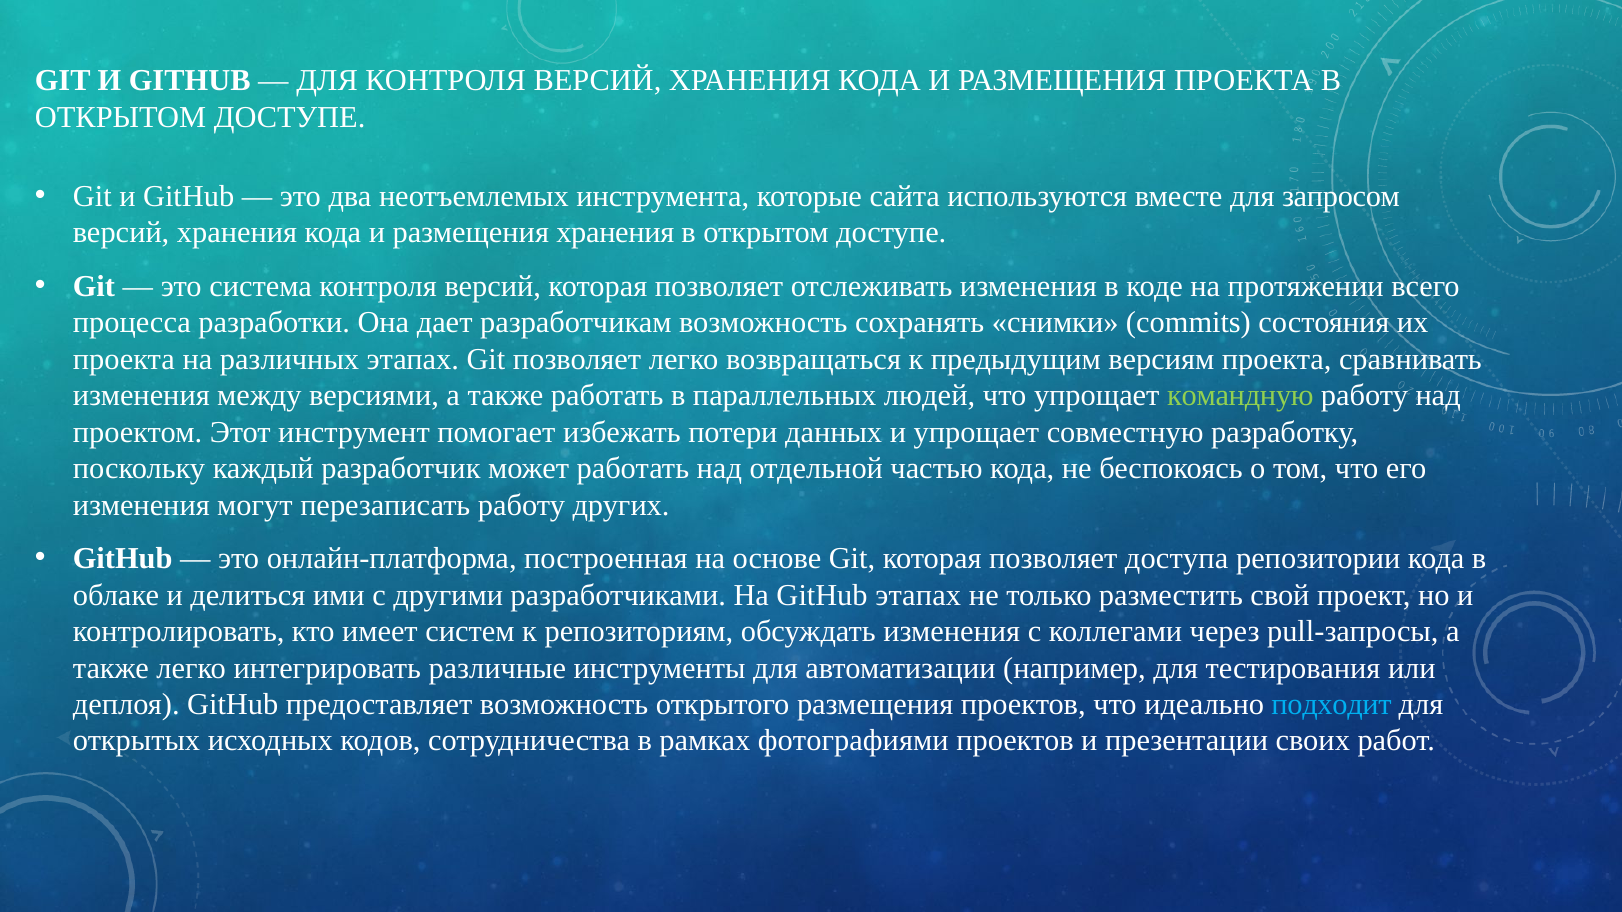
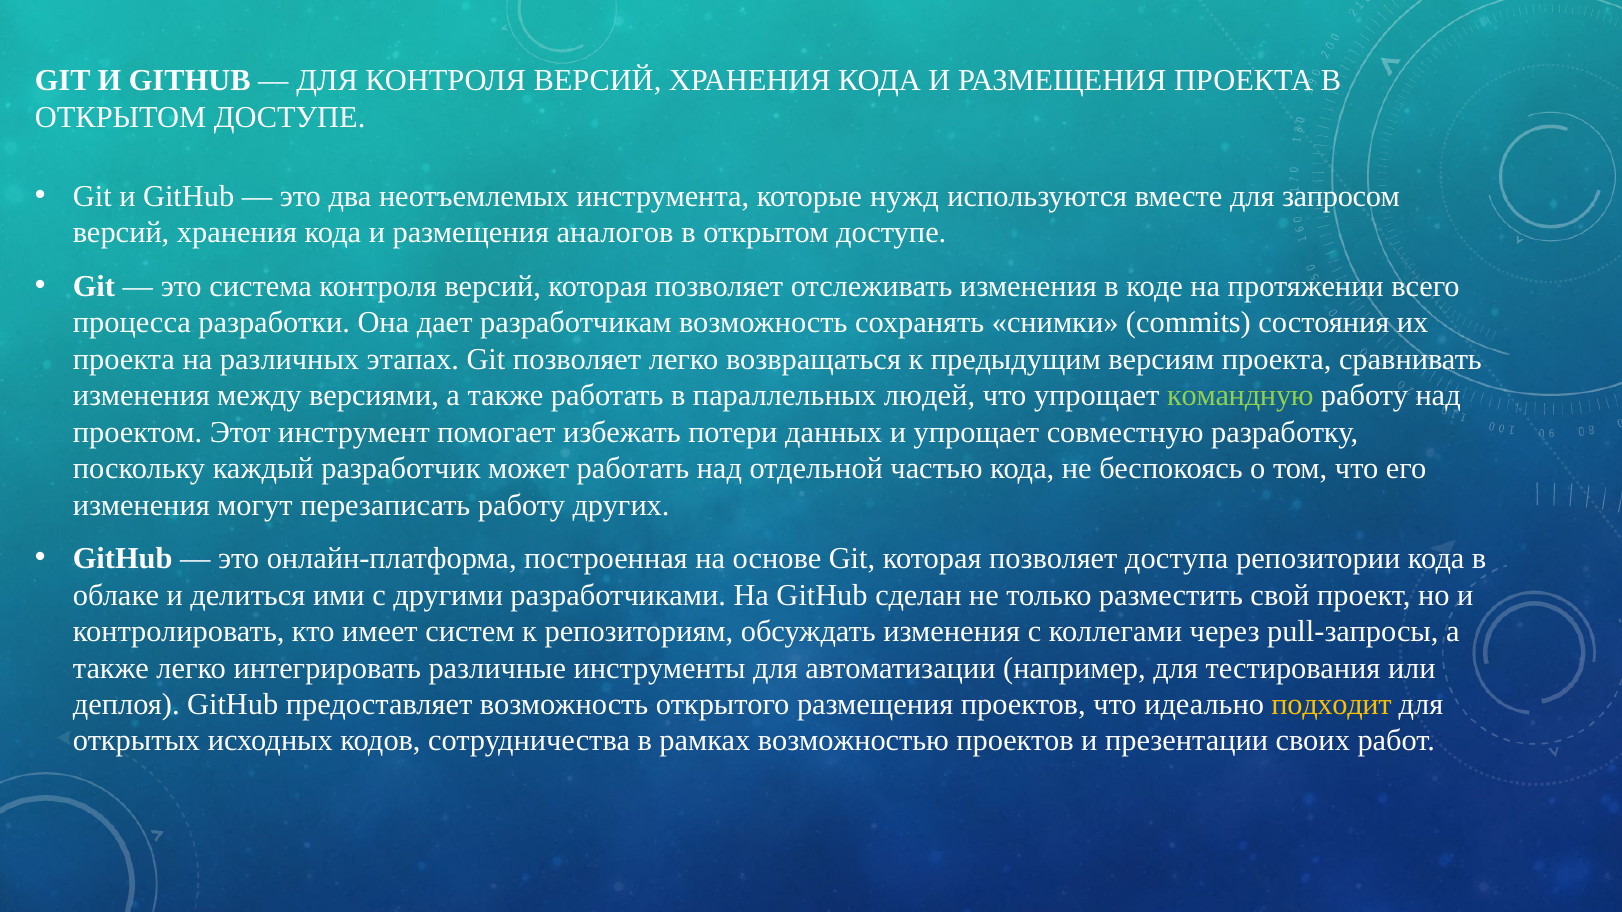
сайта: сайта -> нужд (905, 197)
размещения хранения: хранения -> аналогов (615, 233)
GitHub этапах: этапах -> сделан (918, 595)
подходит colour: light blue -> yellow (1332, 705)
фотографиями: фотографиями -> возможностью (853, 741)
